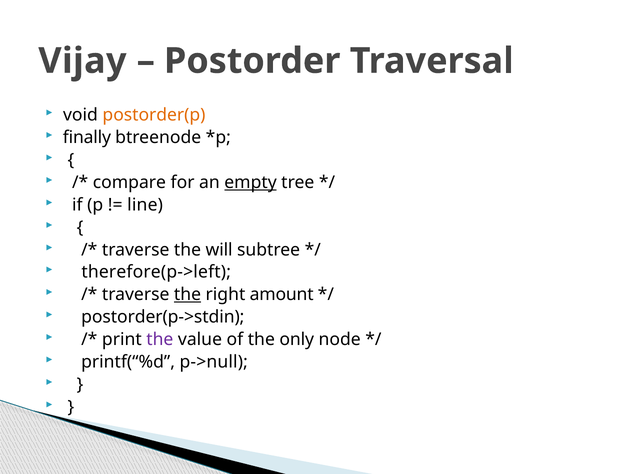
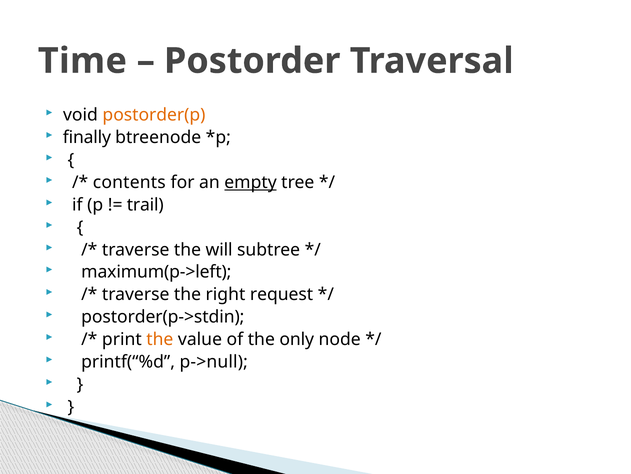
Vijay: Vijay -> Time (82, 61)
compare: compare -> contents (129, 182)
line: line -> trail (145, 204)
therefore(p->left: therefore(p->left -> maximum(p->left (156, 272)
the underline: present -> none (188, 294)
amount: amount -> request (282, 294)
the colour: purple -> orange (160, 339)
